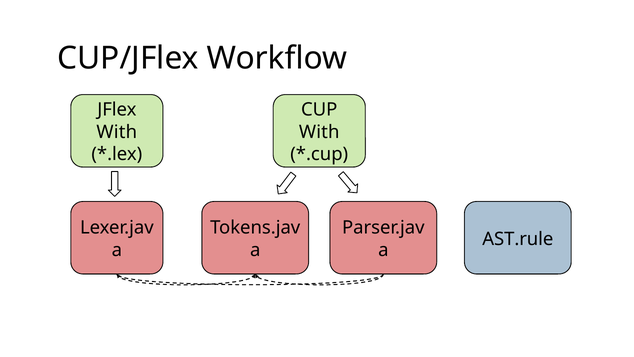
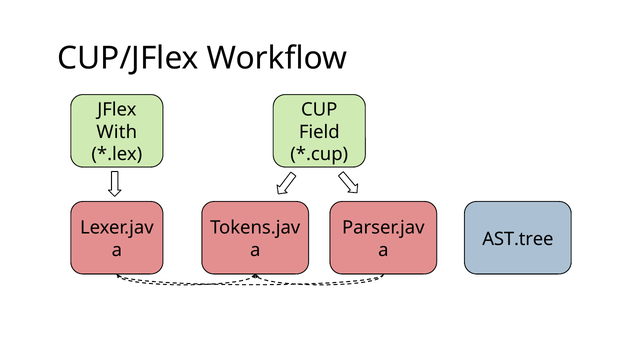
With: With -> Field (319, 132)
AST.rule: AST.rule -> AST.tree (518, 239)
